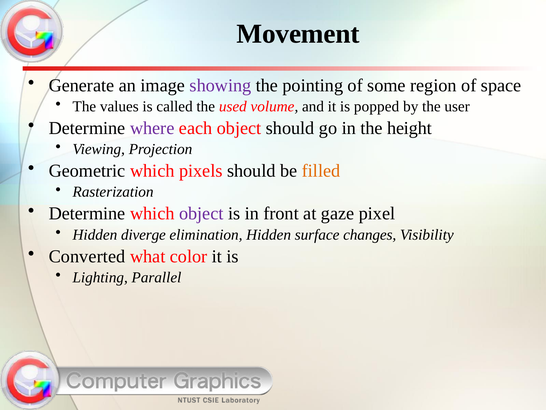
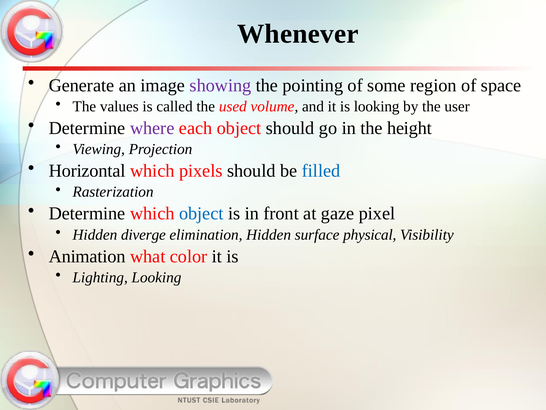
Movement: Movement -> Whenever (298, 34)
is popped: popped -> looking (377, 106)
Geometric: Geometric -> Horizontal (87, 171)
filled colour: orange -> blue (321, 171)
object colour: purple -> blue (201, 213)
changes: changes -> physical (370, 234)
Converted: Converted -> Animation (87, 256)
Lighting Parallel: Parallel -> Looking (156, 277)
